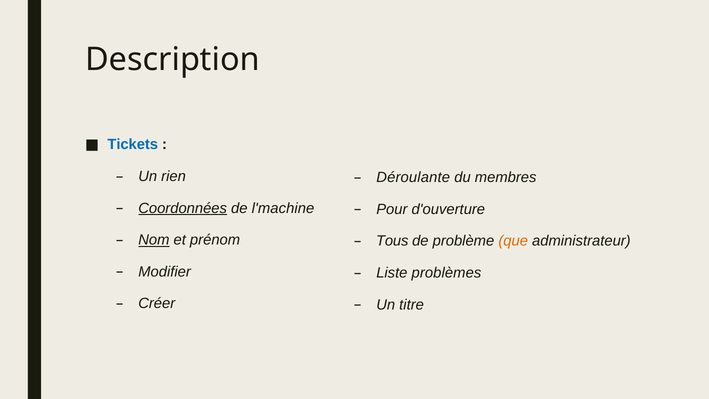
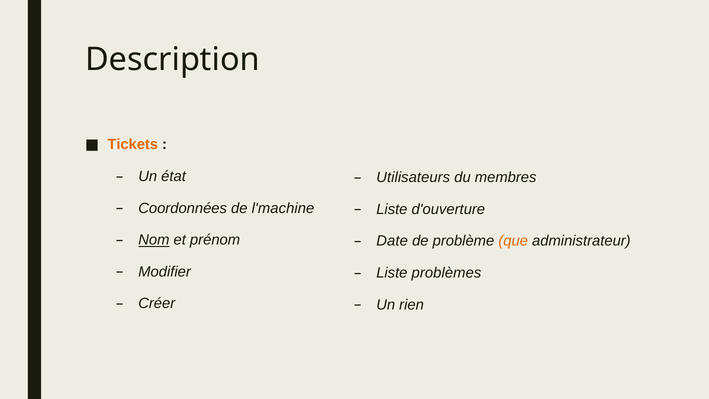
Tickets colour: blue -> orange (133, 144)
rien: rien -> état (174, 176)
Déroulante: Déroulante -> Utilisateurs (413, 177)
Coordonnées underline: present -> none (183, 208)
Pour: Pour -> Liste (392, 209)
Tous: Tous -> Date (392, 241)
titre: titre -> rien (412, 305)
